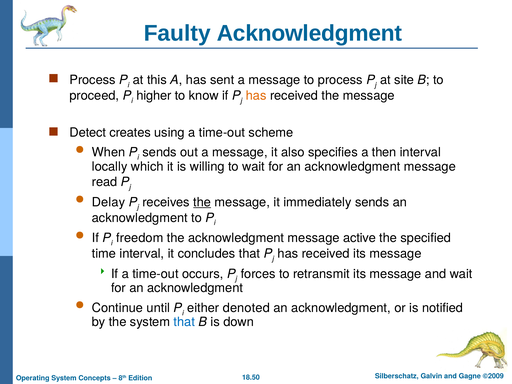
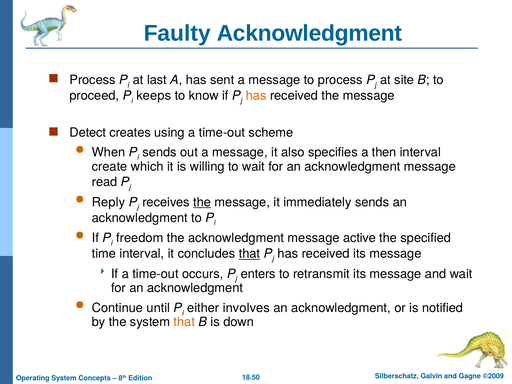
this: this -> last (157, 80)
higher: higher -> keeps (154, 96)
locally: locally -> create (110, 167)
Delay: Delay -> Reply (109, 202)
that underline: none -> present (249, 254)
forces: forces -> enters (258, 274)
denoted: denoted -> involves (246, 308)
that colour: blue -> orange (184, 322)
